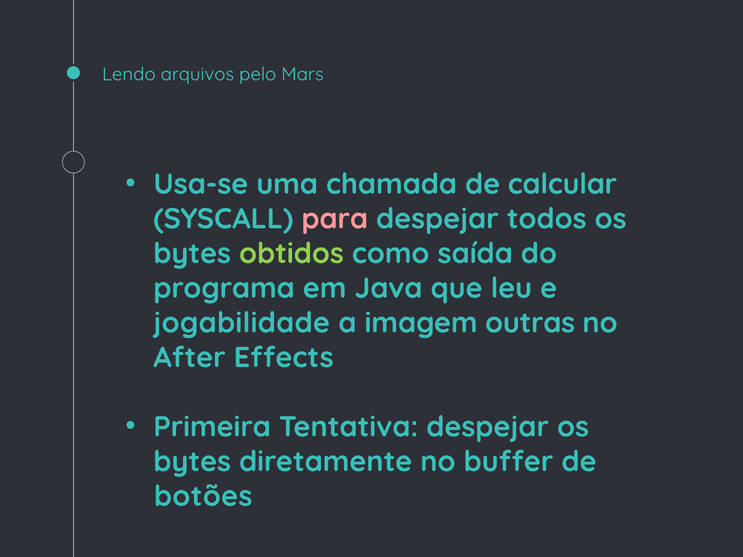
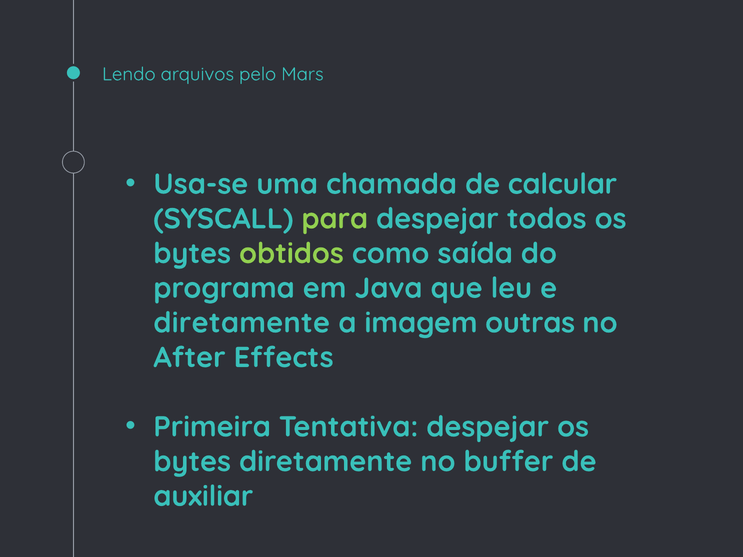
para colour: pink -> light green (335, 219)
jogabilidade: jogabilidade -> diretamente (242, 323)
botões: botões -> auxiliar (203, 496)
